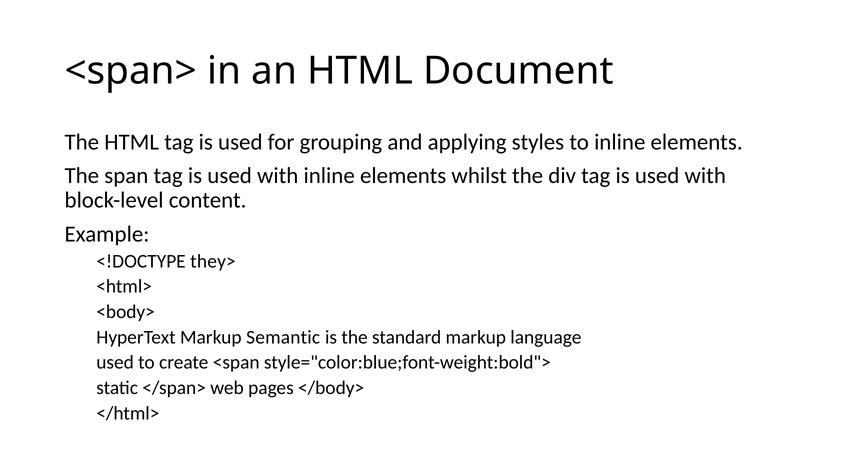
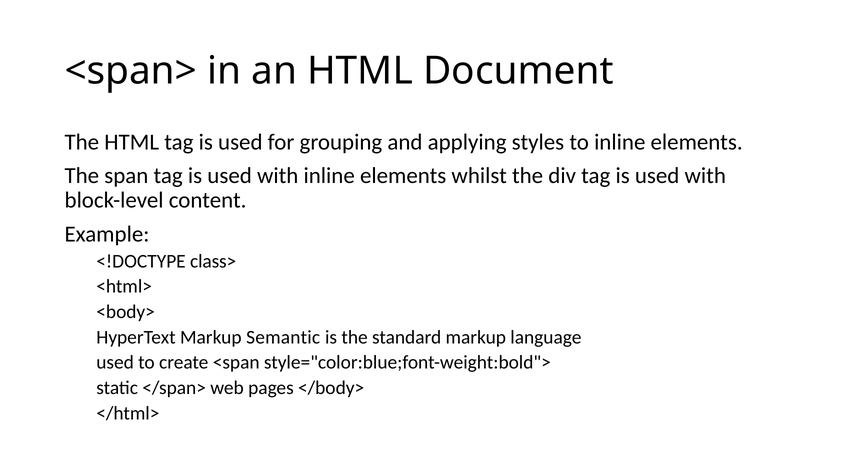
they>: they> -> class> (213, 261)
